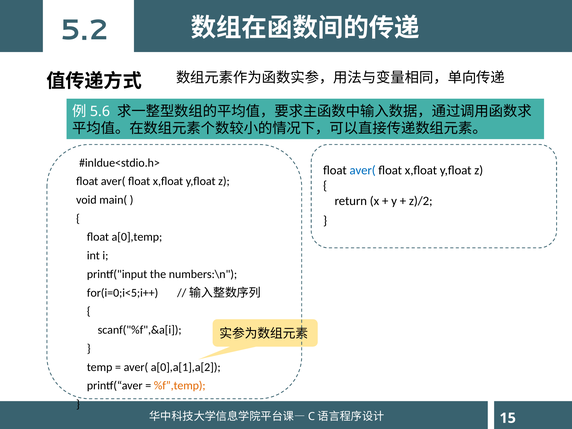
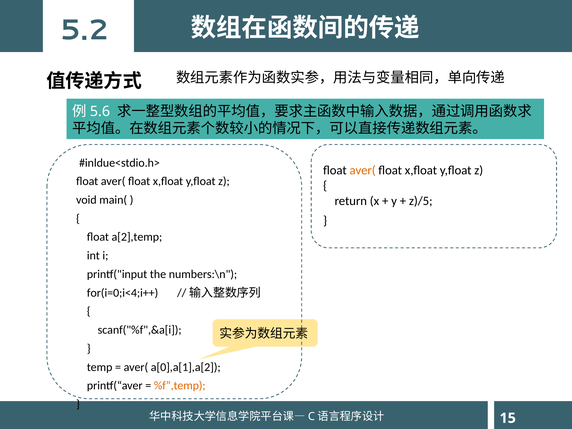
aver( colour: blue -> orange (363, 170)
z)/2: z)/2 -> z)/5 (421, 201)
a[0],temp: a[0],temp -> a[2],temp (137, 237)
for(i=0;i<5;i++: for(i=0;i<5;i++ -> for(i=0;i<4;i++ (123, 293)
